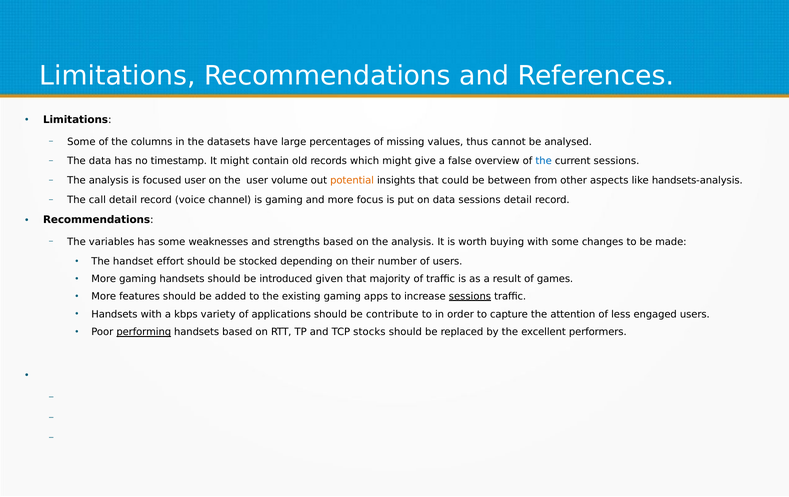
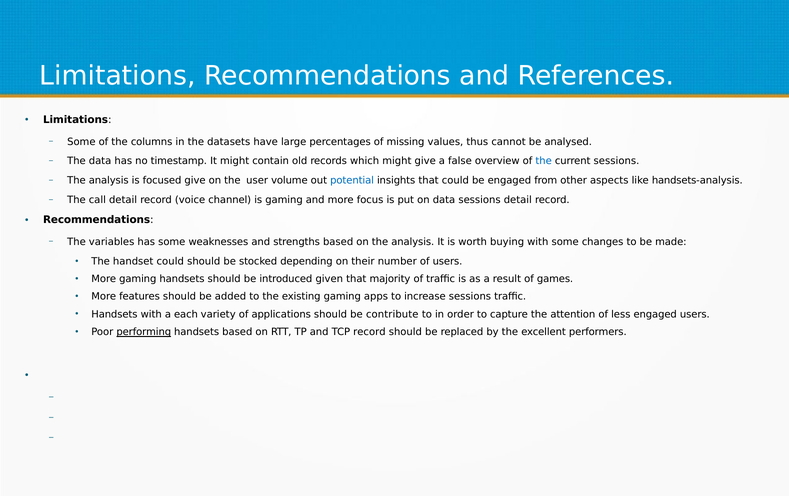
focused user: user -> give (195, 181)
potential colour: orange -> blue (352, 181)
be between: between -> engaged (509, 181)
handset effort: effort -> could (170, 261)
sessions underline: present -> none (470, 296)
kbps: kbps -> each (186, 315)
TCP stocks: stocks -> record (369, 332)
